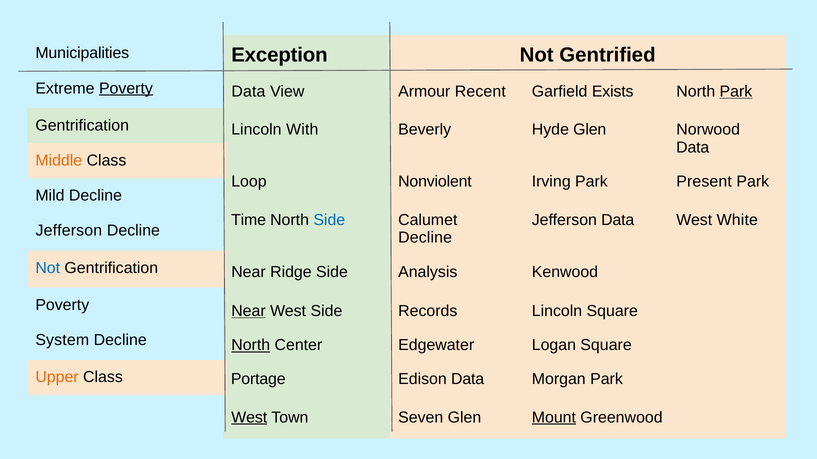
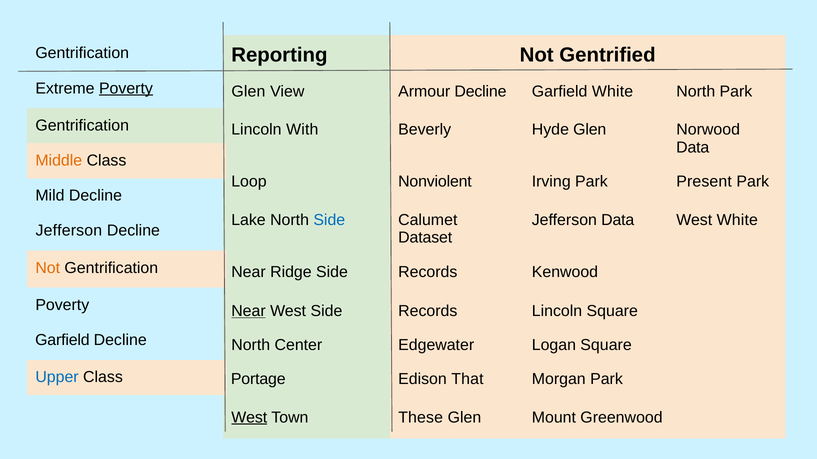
Exception: Exception -> Reporting (279, 55)
Municipalities: Municipalities -> Gentrification (82, 53)
Data: Data -> Glen (248, 92)
Armour Recent: Recent -> Decline (480, 92)
Garfield Exists: Exists -> White (613, 92)
Park underline: present -> none (736, 92)
Time: Time -> Lake (248, 220)
Decline: Decline -> Dataset (425, 238)
Not colour: blue -> orange (48, 268)
Analysis: Analysis -> Records (428, 272)
System: System -> Garfield (62, 341)
North underline: present -> none (251, 345)
Upper colour: orange -> blue (57, 378)
Edison Data: Data -> That (467, 380)
Seven: Seven -> These (421, 418)
Mount underline: present -> none (554, 418)
